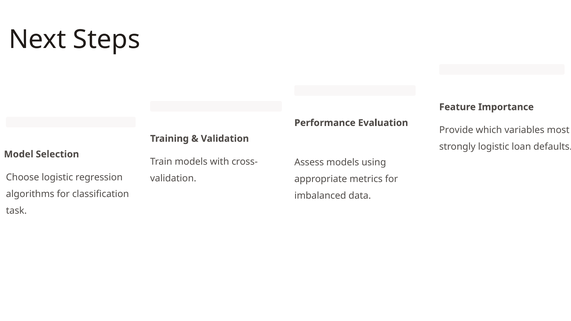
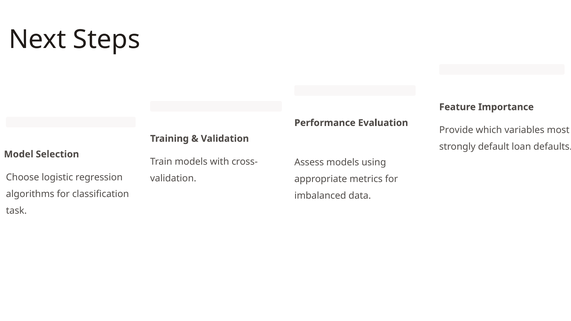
strongly logistic: logistic -> default (494, 147)
